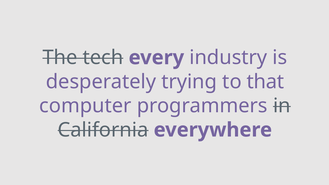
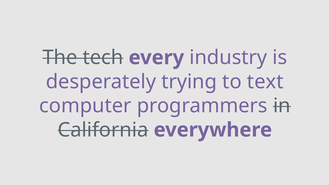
that: that -> text (265, 82)
